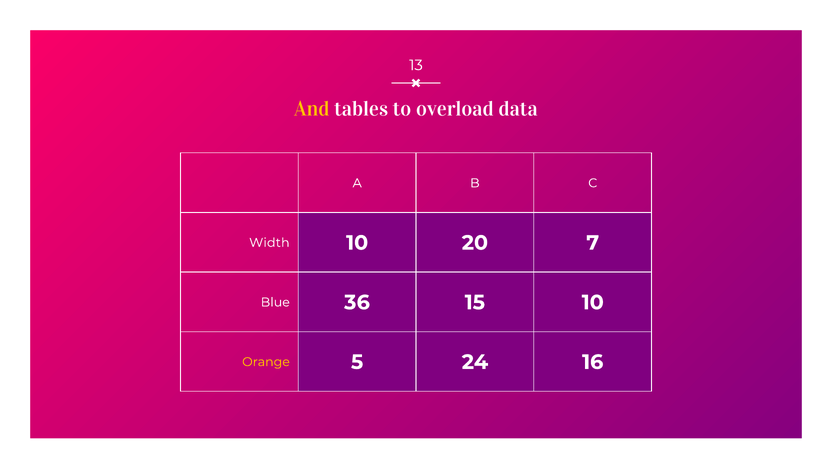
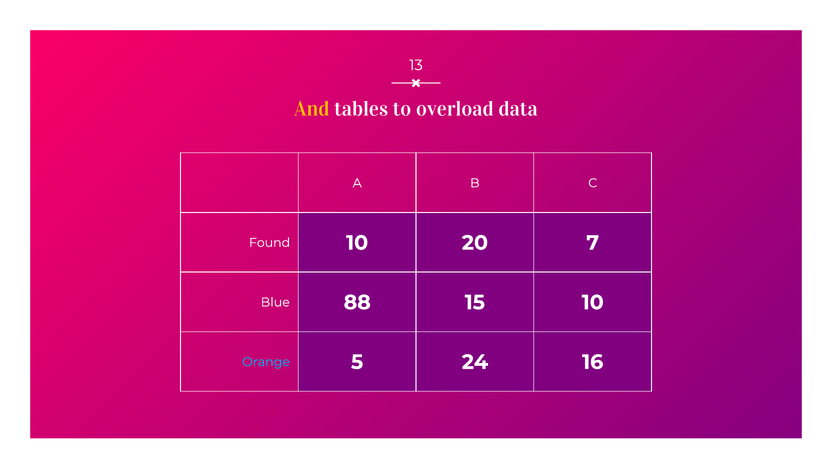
Width: Width -> Found (270, 243)
36: 36 -> 88 (357, 302)
Orange colour: yellow -> light blue (266, 362)
